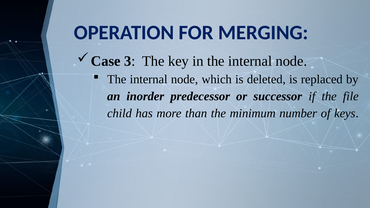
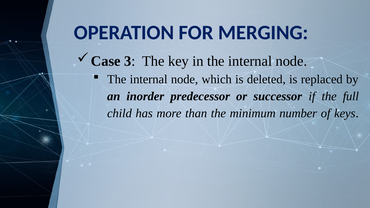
file: file -> full (351, 96)
